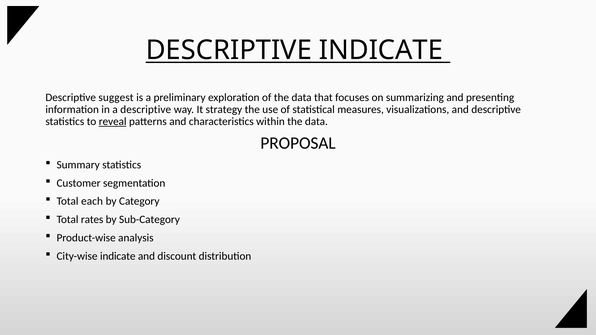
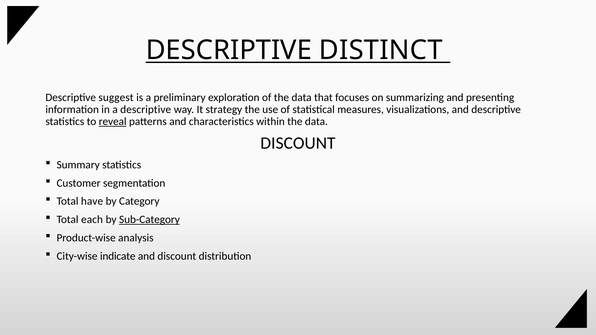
DESCRIPTIVE INDICATE: INDICATE -> DISTINCT (381, 50)
PROPOSAL: PROPOSAL -> DISCOUNT (298, 143)
each: each -> have (92, 201)
rates: rates -> each (92, 220)
Sub-Category underline: none -> present (149, 220)
